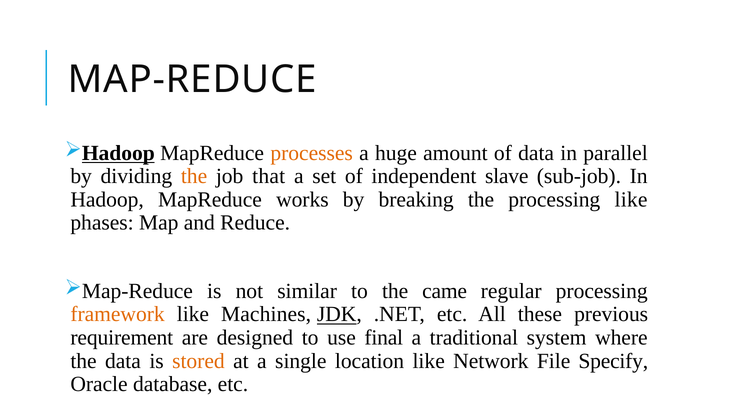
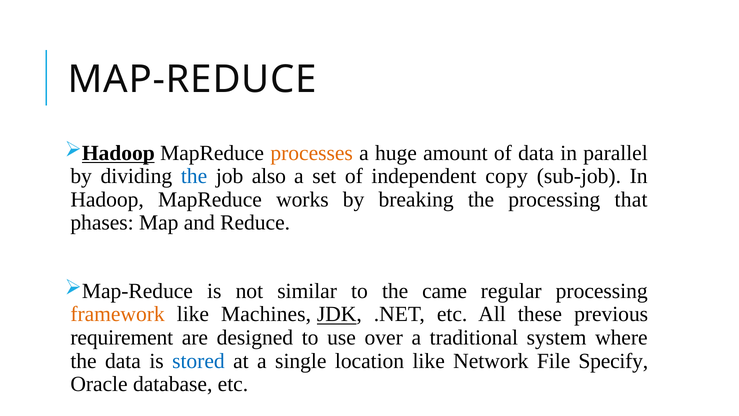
the colour: orange -> blue (194, 176)
that: that -> also (269, 176)
slave: slave -> copy (507, 176)
processing like: like -> that (631, 199)
final: final -> over (384, 337)
stored colour: orange -> blue (198, 361)
